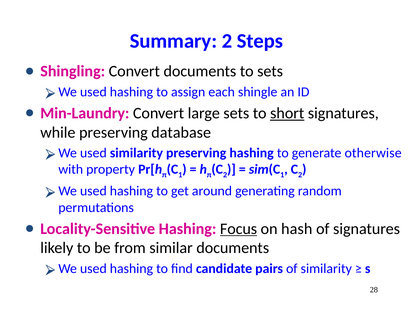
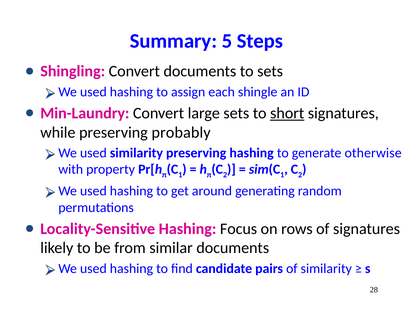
Summary 2: 2 -> 5 (227, 41)
database: database -> probably (181, 132)
Focus underline: present -> none (239, 229)
hash: hash -> rows (297, 229)
